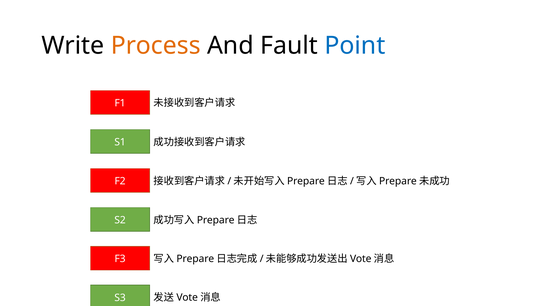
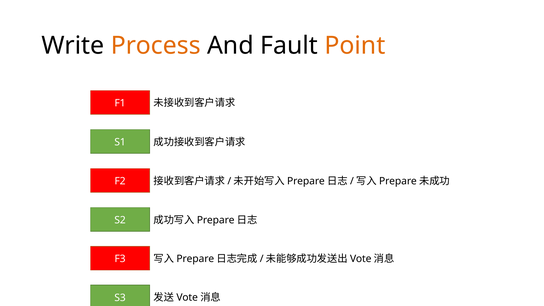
Point colour: blue -> orange (355, 46)
